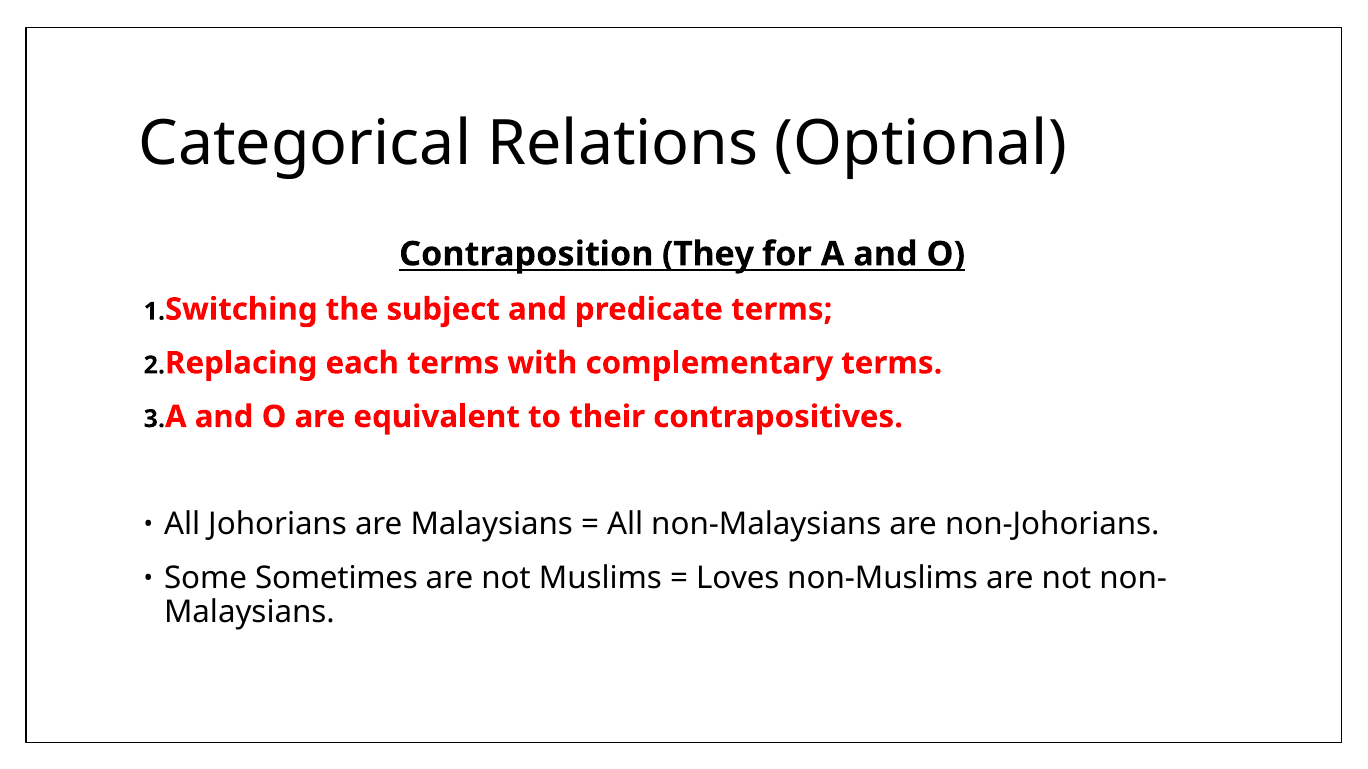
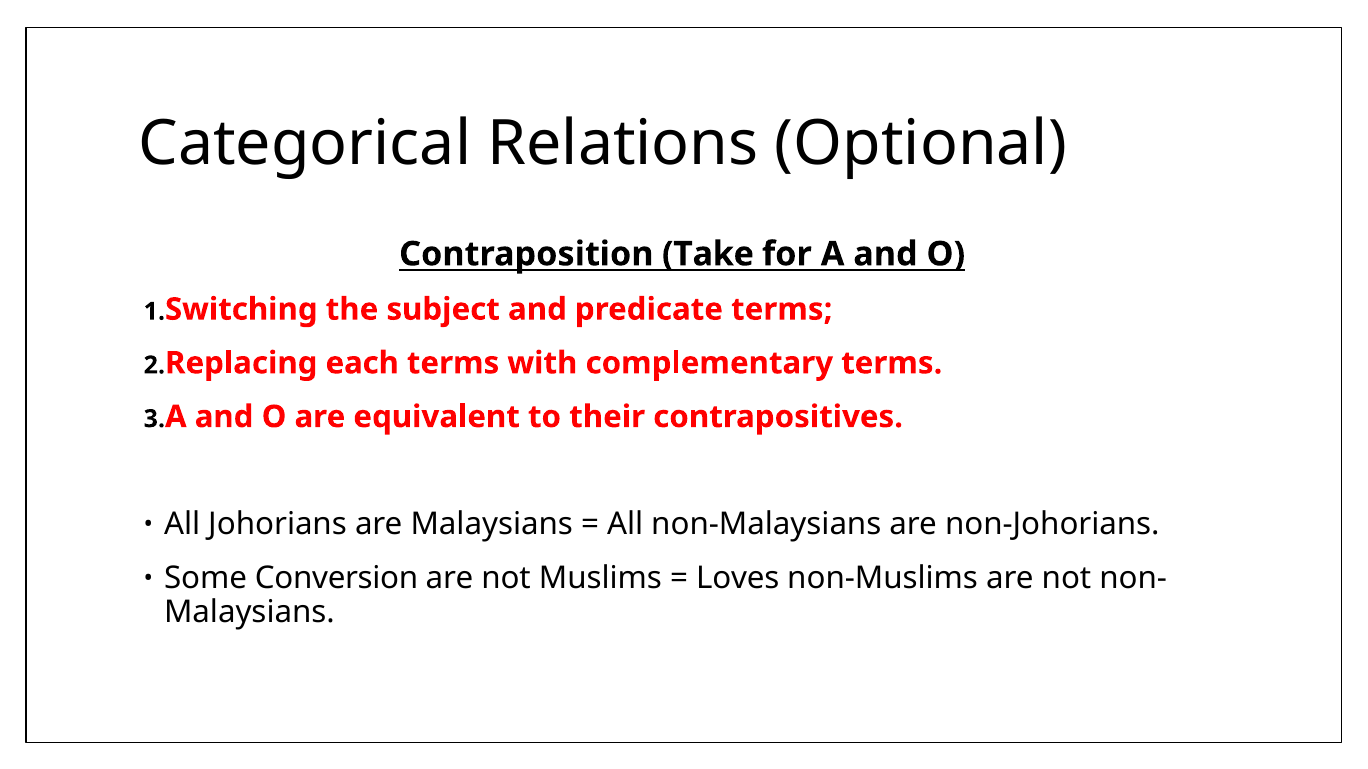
They: They -> Take (708, 254)
Sometimes: Sometimes -> Conversion (337, 578)
